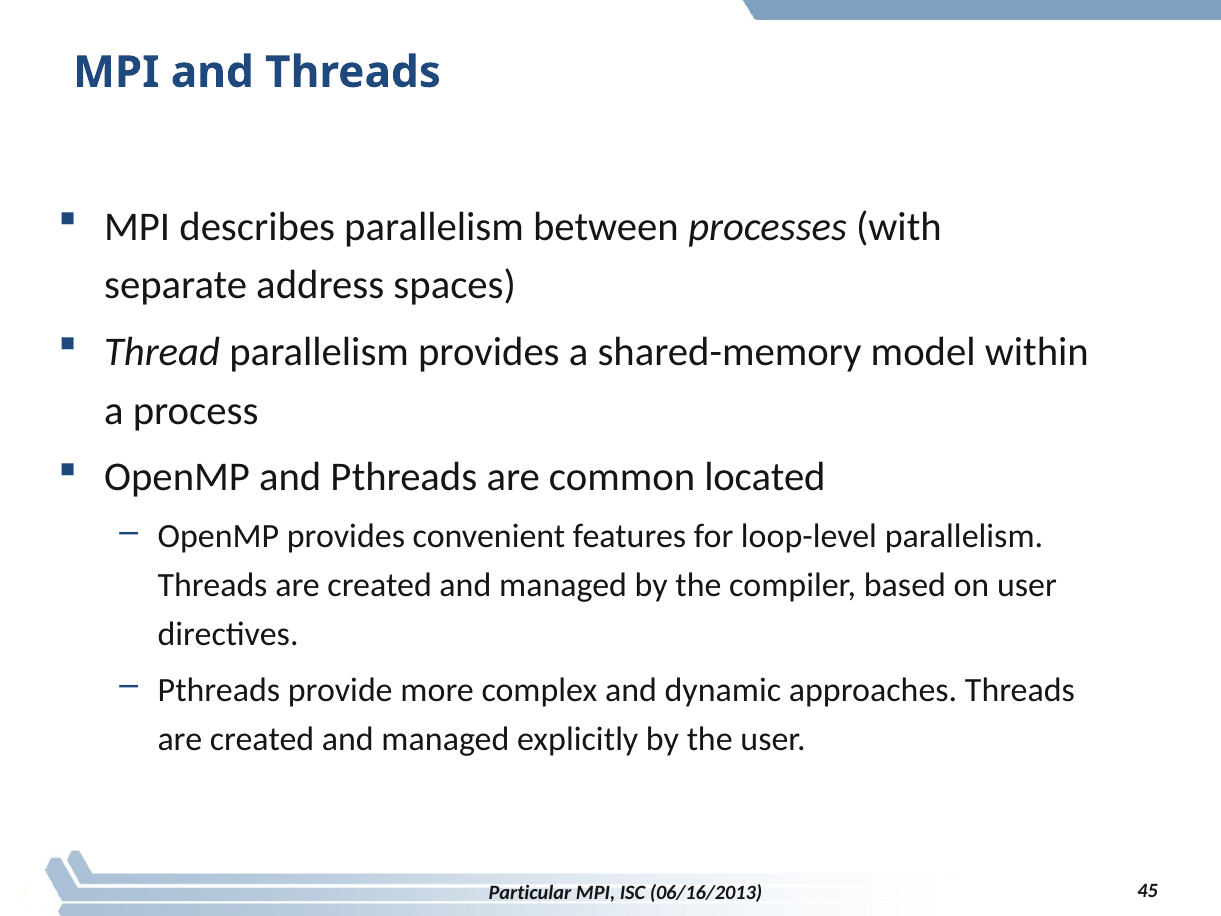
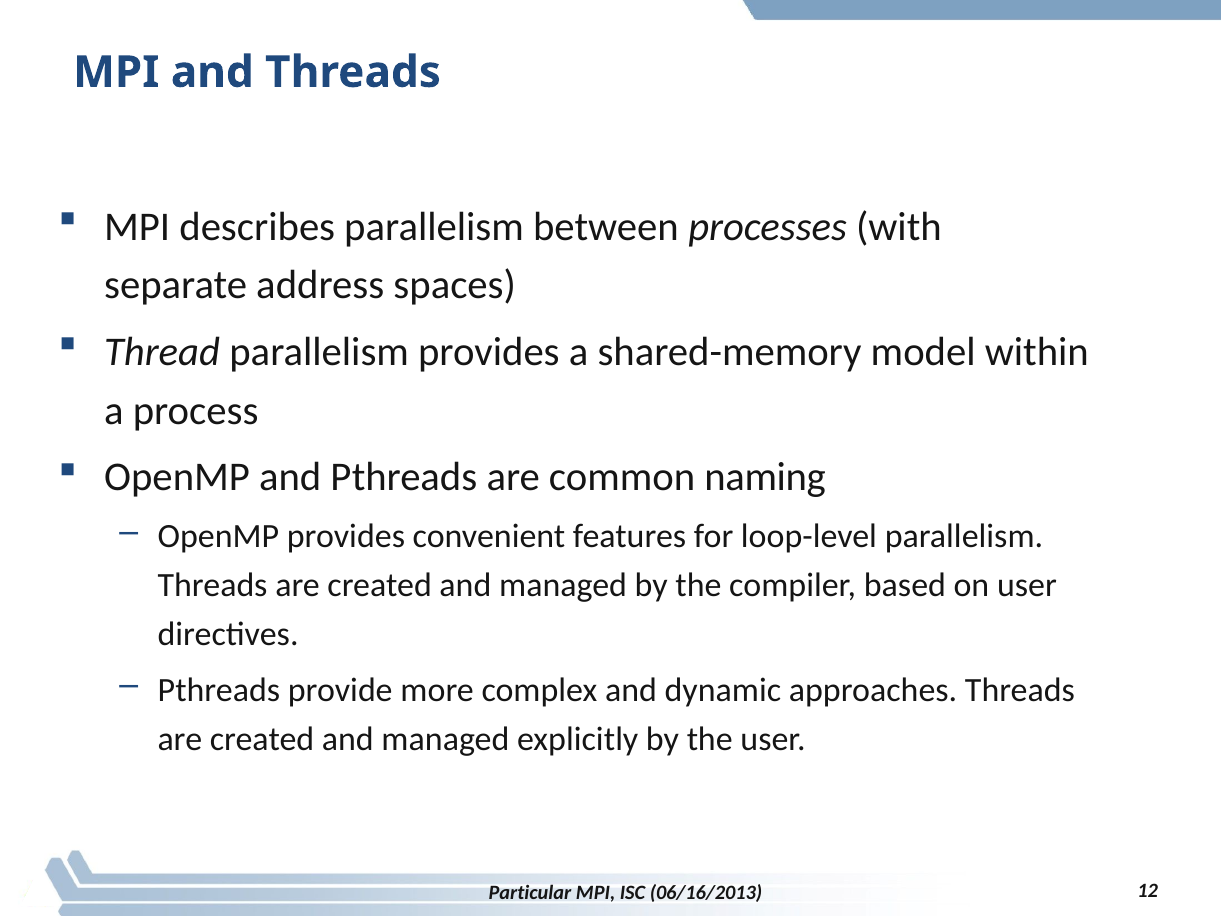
located: located -> naming (765, 477)
45: 45 -> 12 (1148, 890)
